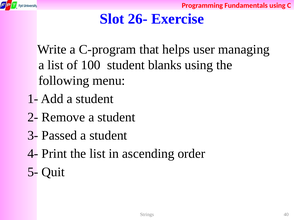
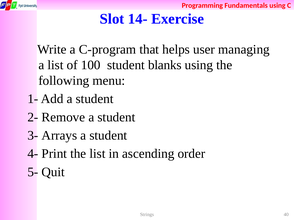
26-: 26- -> 14- (138, 19)
Passed: Passed -> Arrays (59, 136)
